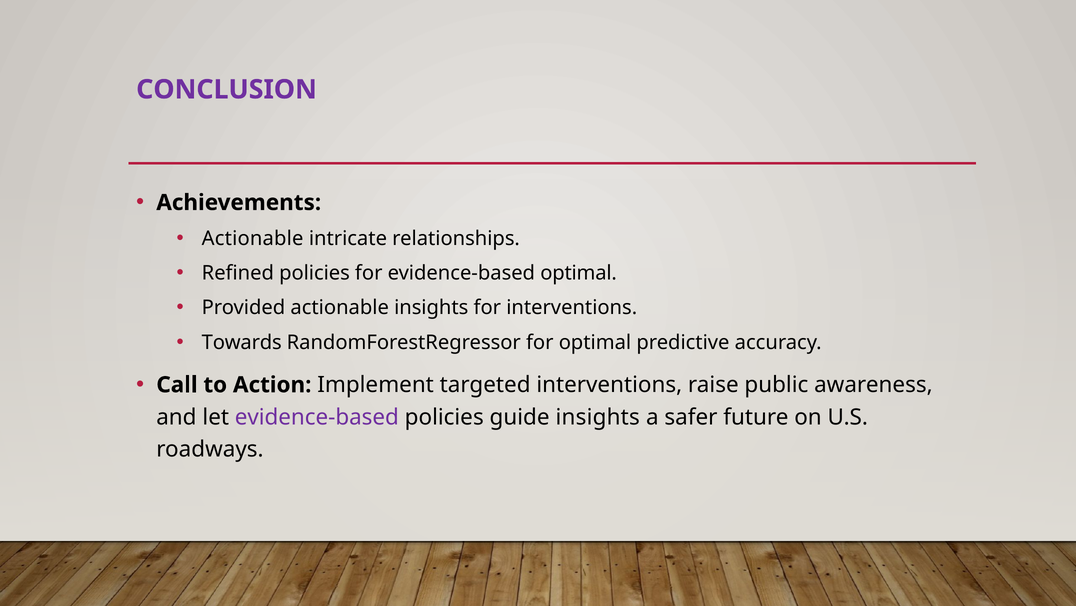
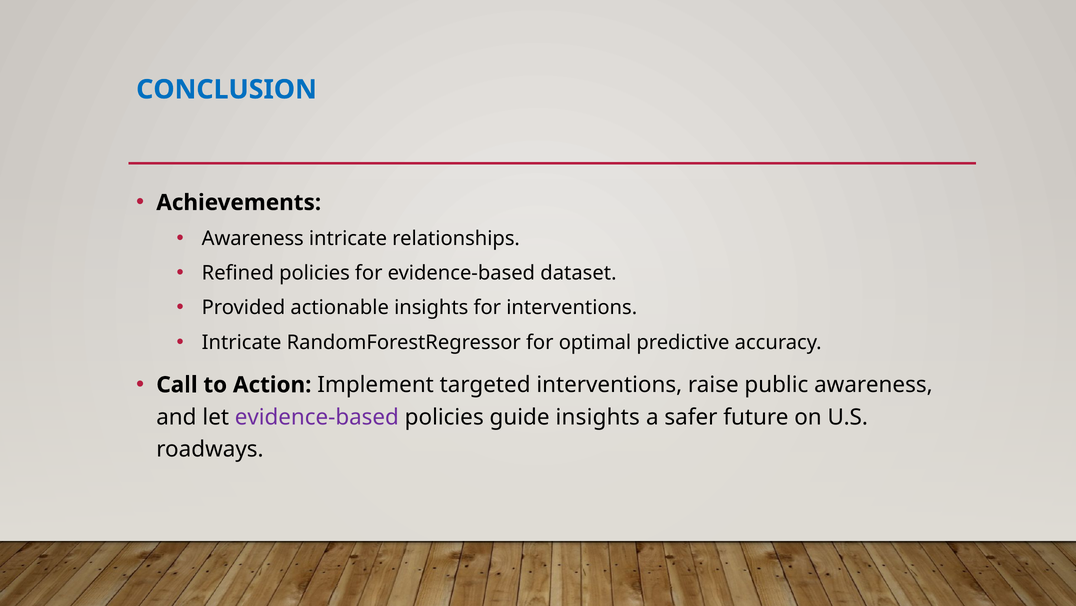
CONCLUSION colour: purple -> blue (227, 89)
Actionable: Actionable -> Awareness (253, 238)
evidence-based optimal: optimal -> dataset (578, 273)
Towards: Towards -> Intricate (242, 342)
